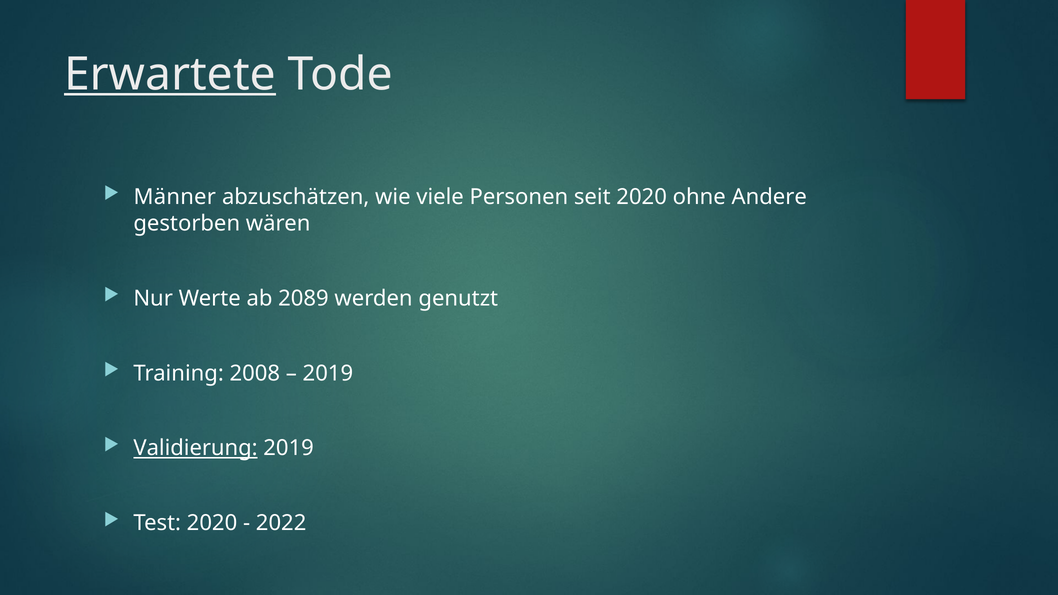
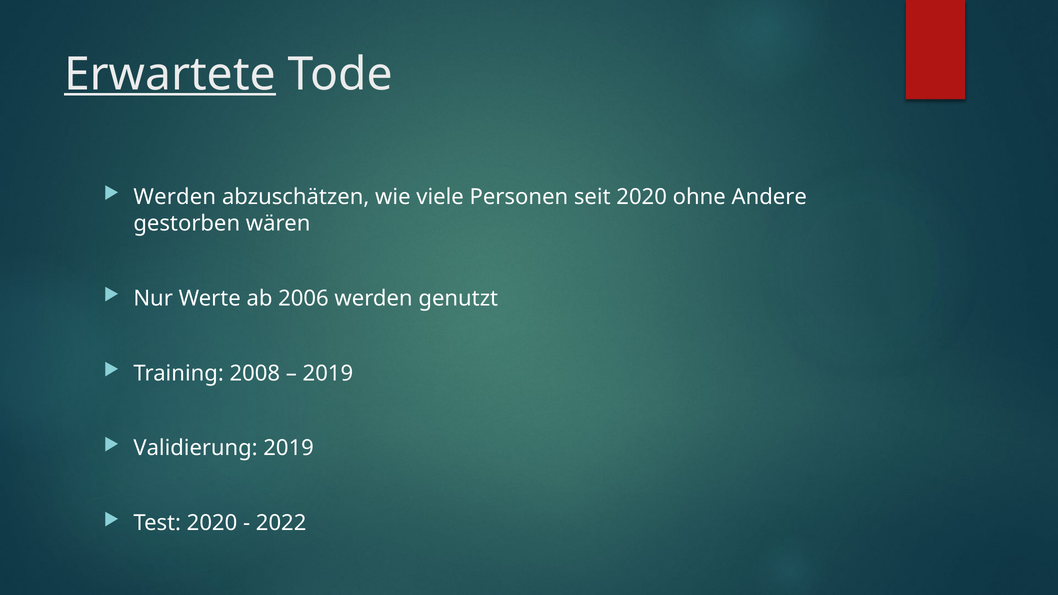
Männer: Männer -> Werden (175, 197)
2089: 2089 -> 2006 (303, 298)
Validierung underline: present -> none (196, 448)
